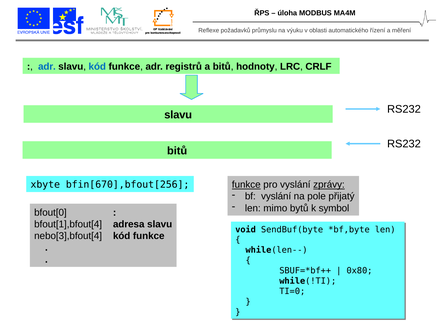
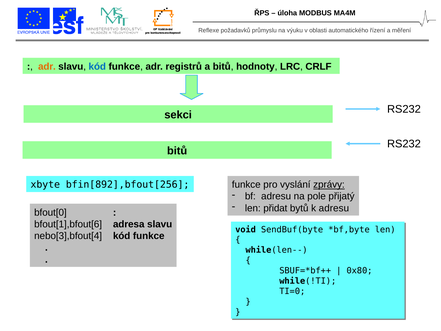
adr colour: blue -> orange (47, 66)
slavu: slavu -> sekci (178, 115)
funkce underline: present -> none (246, 185)
bfin[670],bfout[256: bfin[670],bfout[256 -> bfin[892],bfout[256 (128, 185)
bf vyslání: vyslání -> adresu (276, 196)
mimo: mimo -> přidat (275, 208)
k symbol: symbol -> adresu (334, 208)
bfout[1],bfout[4: bfout[1],bfout[4 -> bfout[1],bfout[6 (68, 224)
